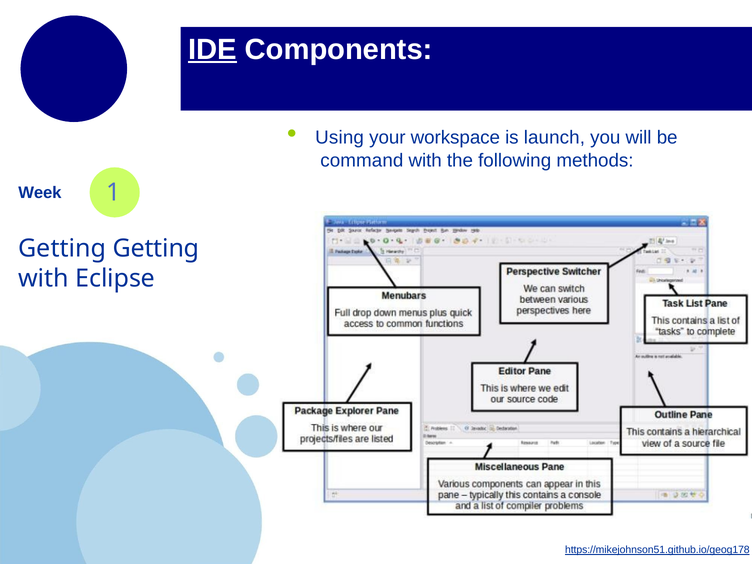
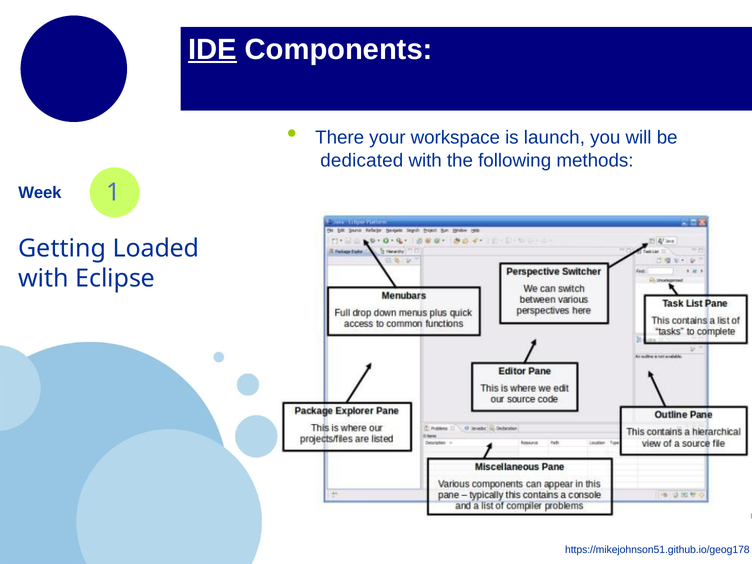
Using: Using -> There (340, 138)
command: command -> dedicated (362, 160)
Getting Getting: Getting -> Loaded (156, 248)
https://mikejohnson51.github.io/geog178 underline: present -> none (657, 550)
